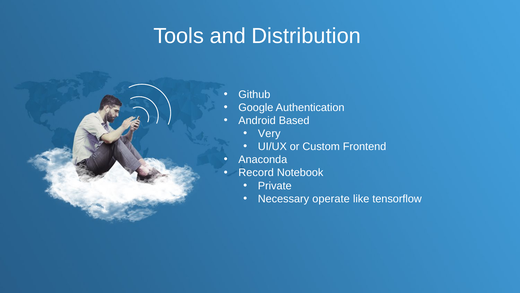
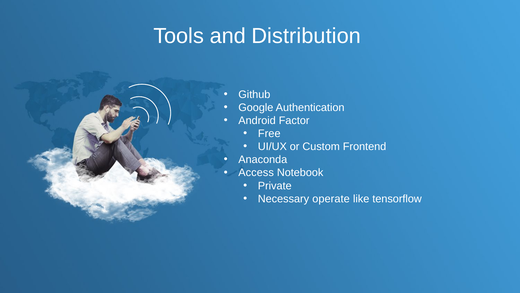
Based: Based -> Factor (294, 120)
Very: Very -> Free (269, 133)
Record: Record -> Access (256, 172)
